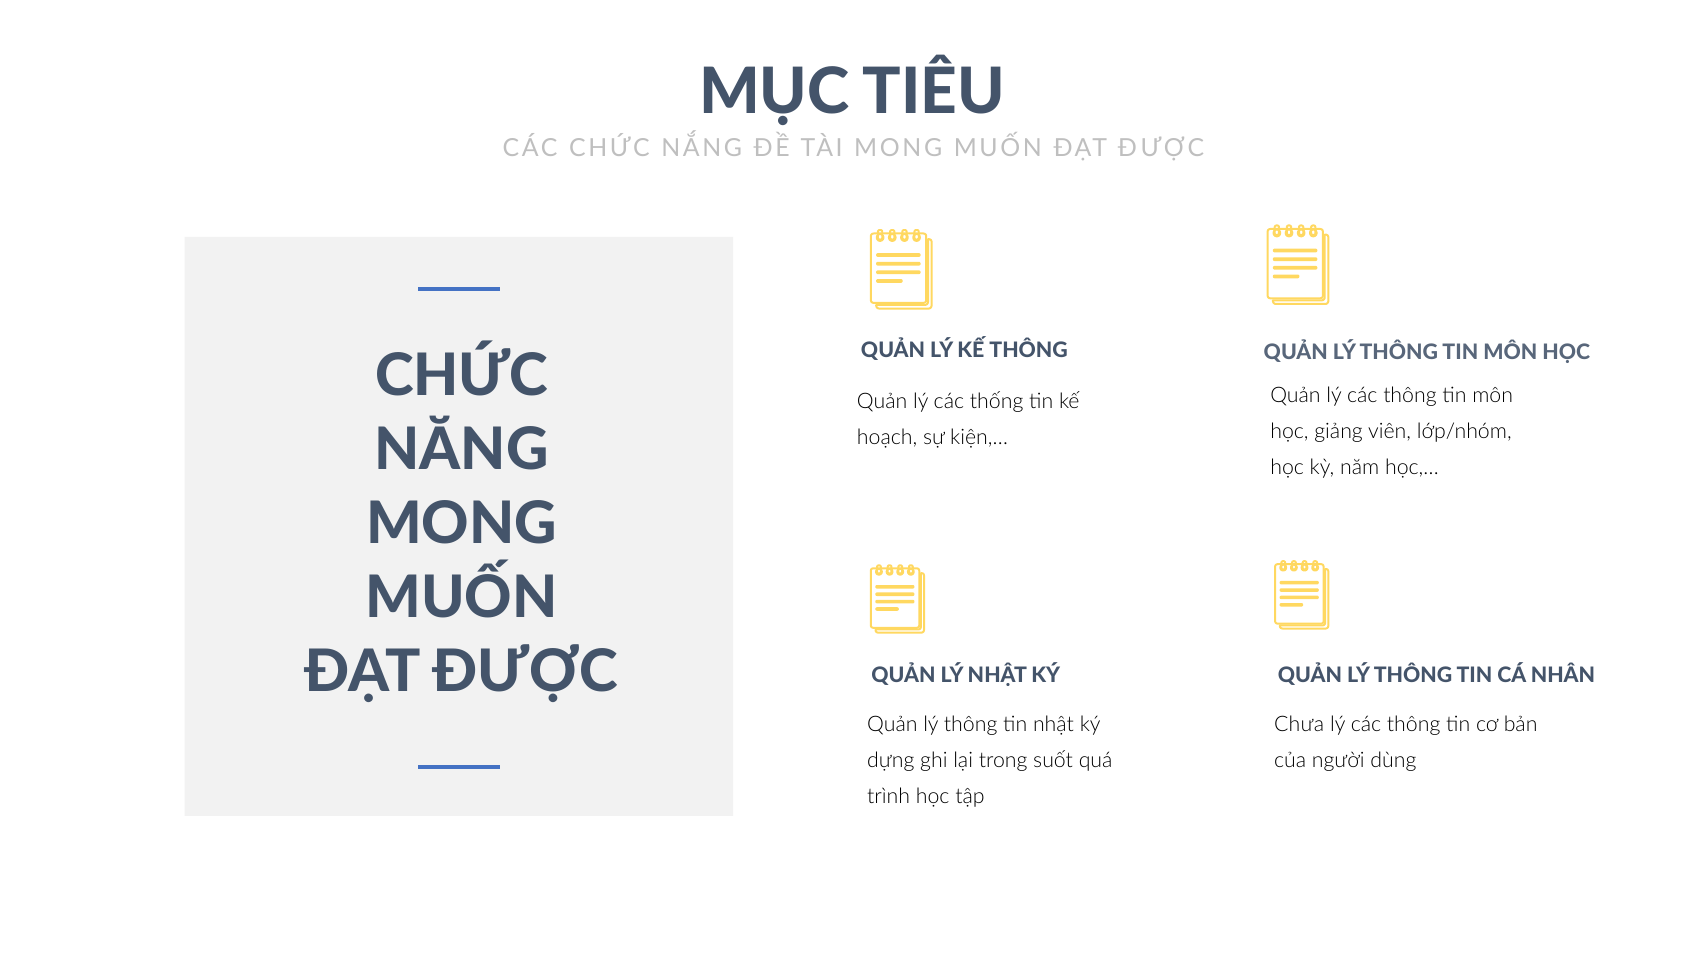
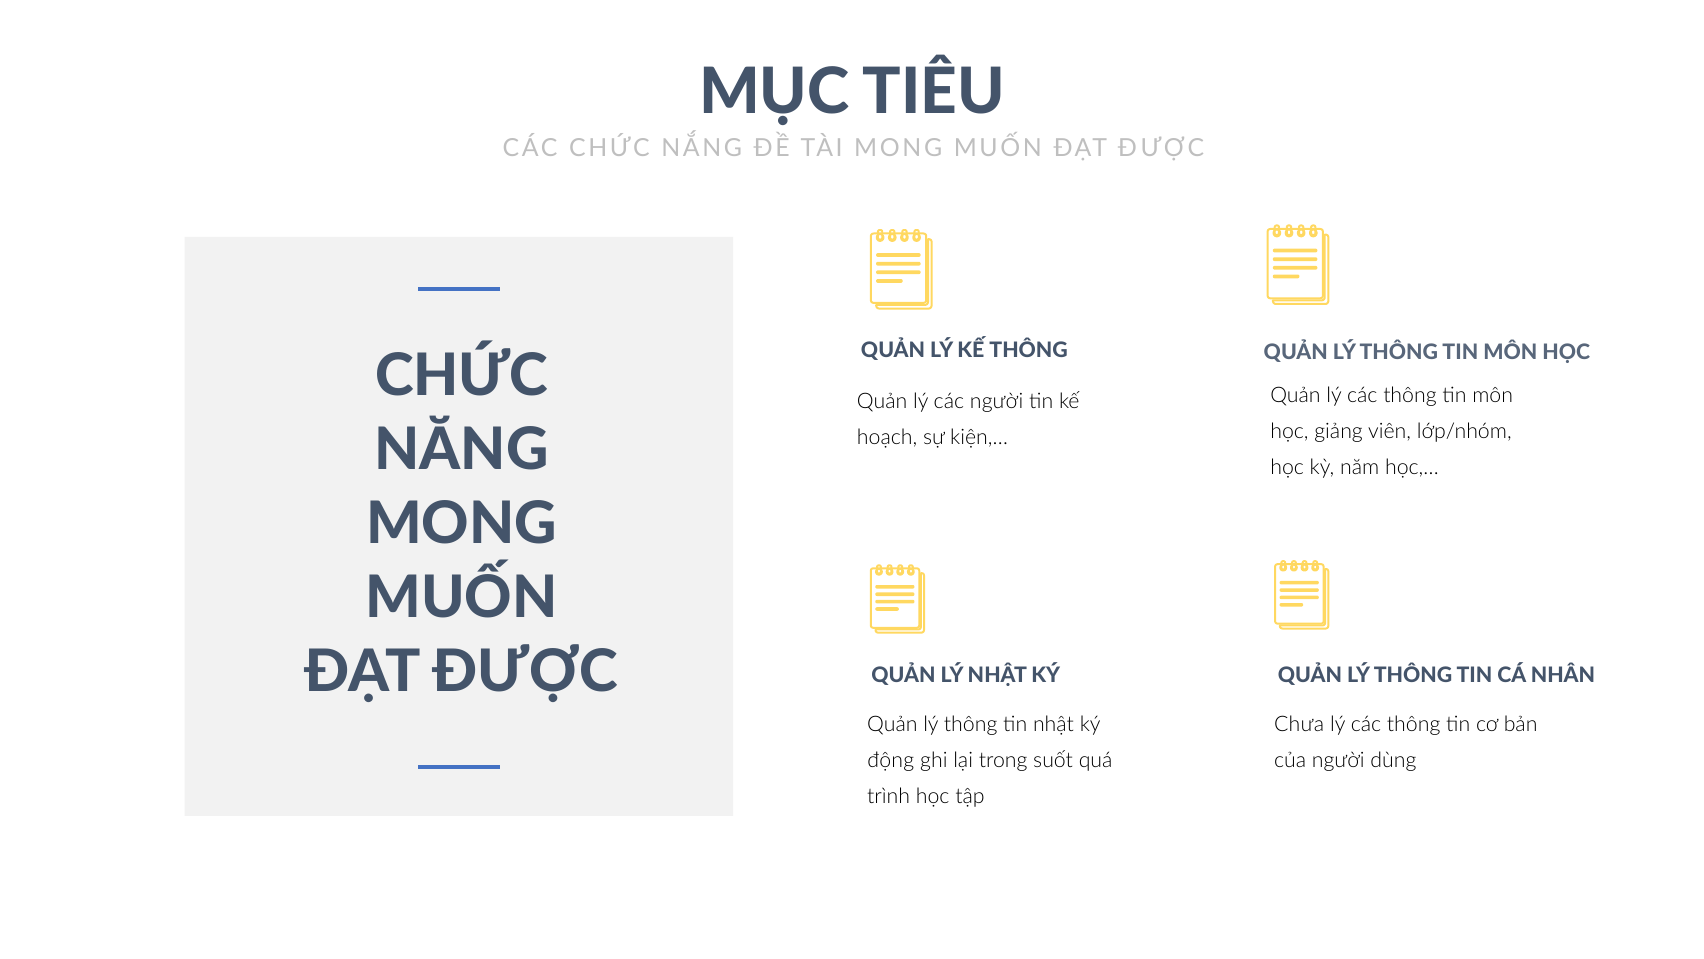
các thống: thống -> người (997, 401)
dựng: dựng -> động (891, 760)
